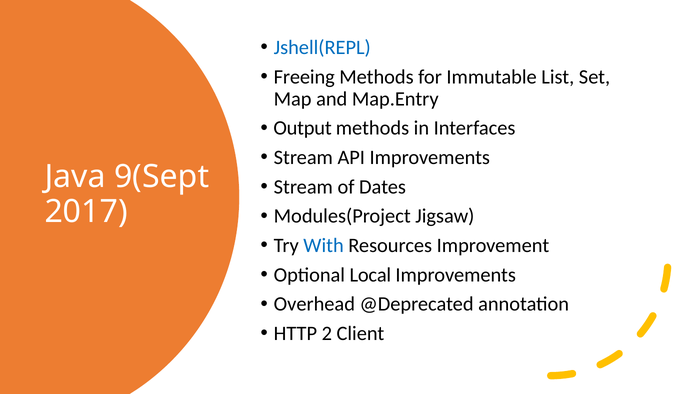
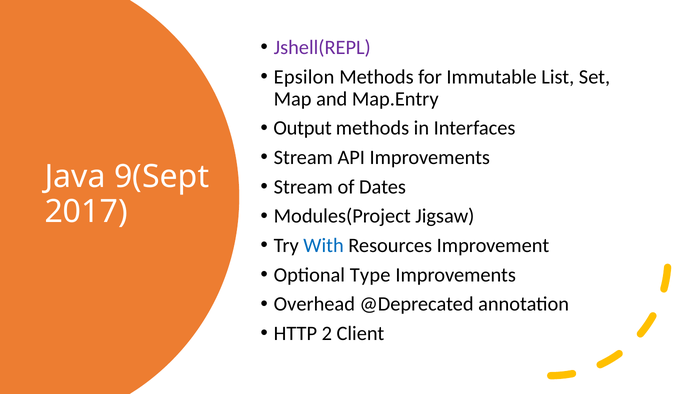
Jshell(REPL colour: blue -> purple (322, 47)
Freeing: Freeing -> Epsilon (304, 77)
Local: Local -> Type (370, 275)
